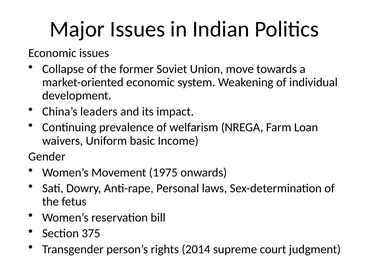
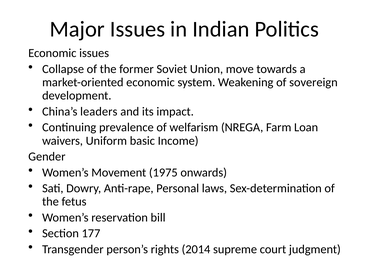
individual: individual -> sovereign (313, 82)
375: 375 -> 177 (91, 233)
